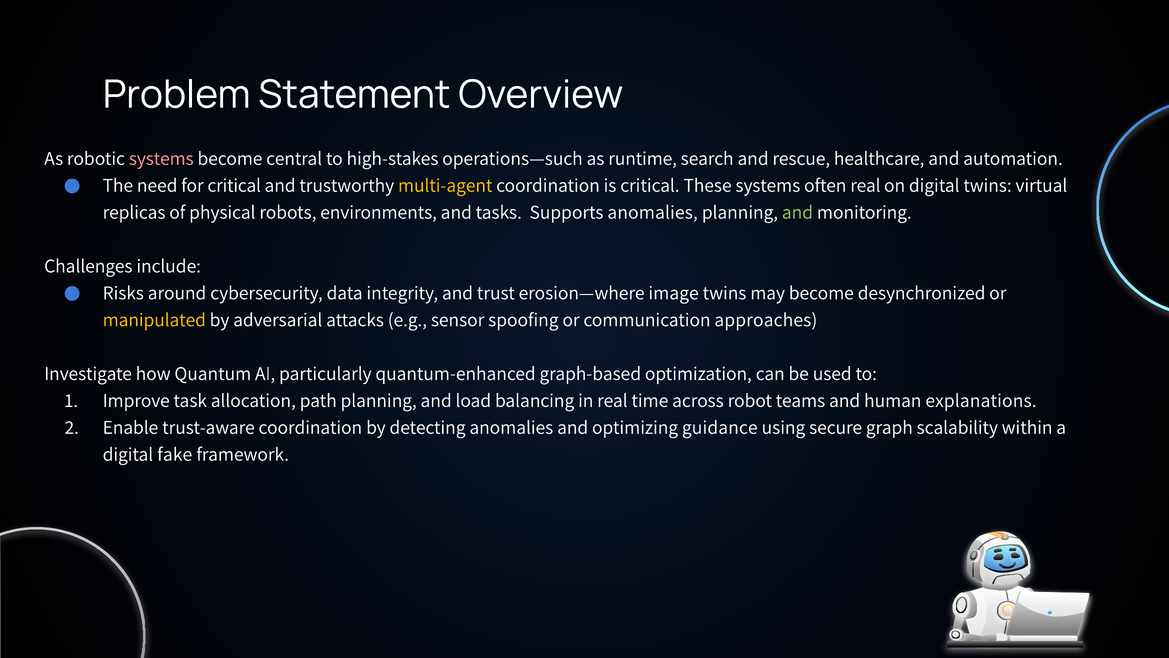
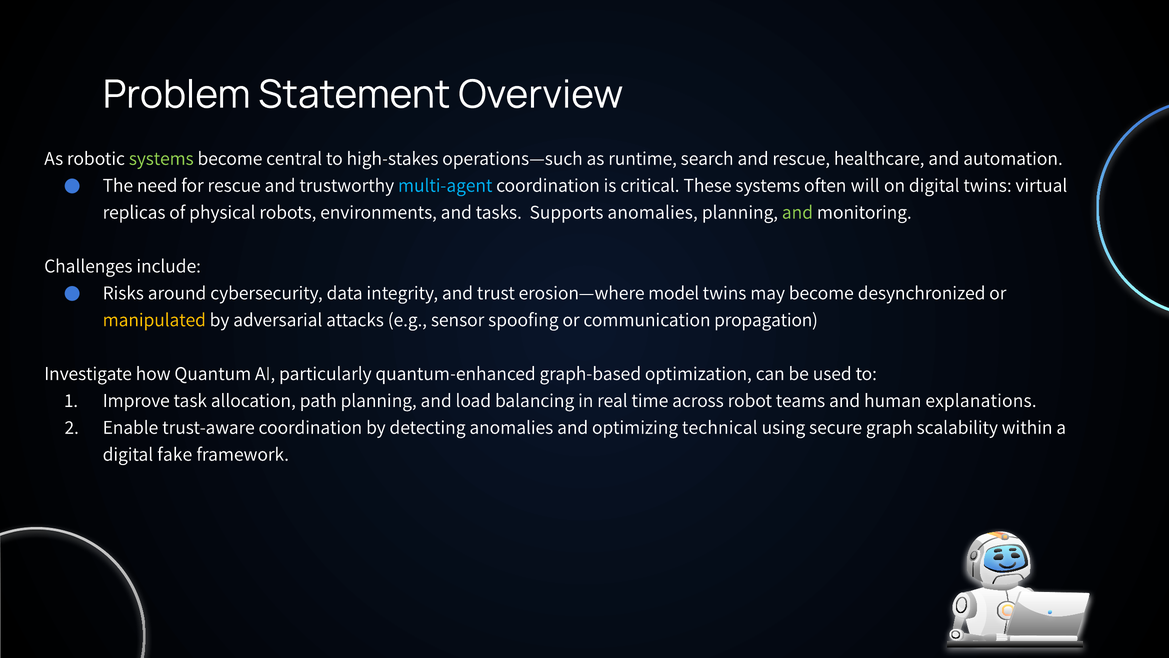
systems colour: pink -> light green (161, 158)
for critical: critical -> rescue (234, 185)
multi-agent colour: yellow -> light blue (445, 185)
often real: real -> will (865, 185)
image: image -> model (674, 293)
approaches: approaches -> propagation (766, 320)
guidance: guidance -> technical (720, 427)
